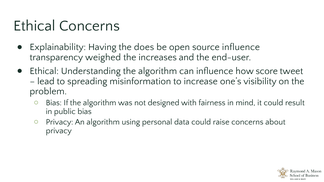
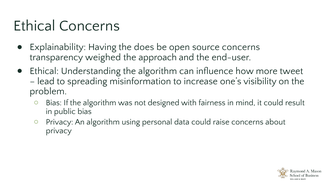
source influence: influence -> concerns (241, 47)
increases: increases -> approach (158, 57)
score: score -> more (267, 71)
